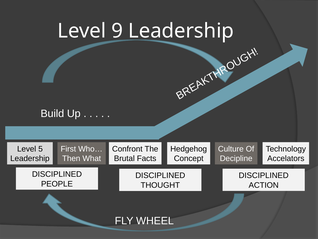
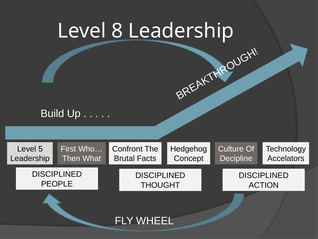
9: 9 -> 8 (117, 31)
